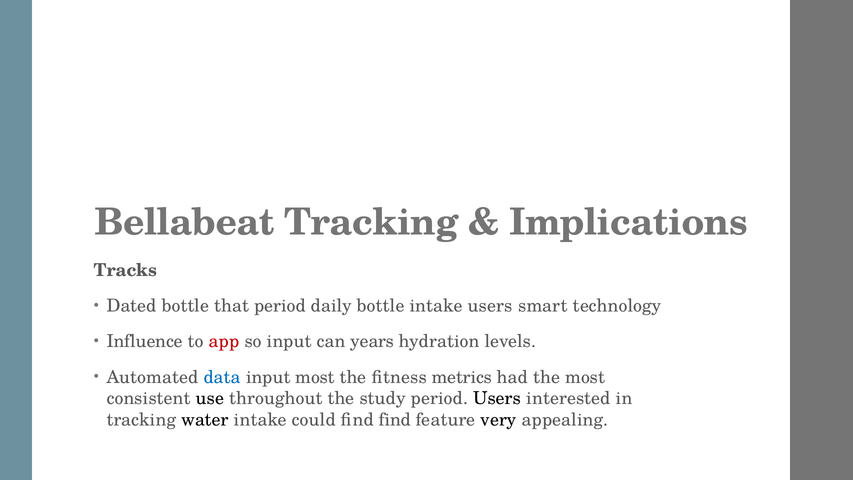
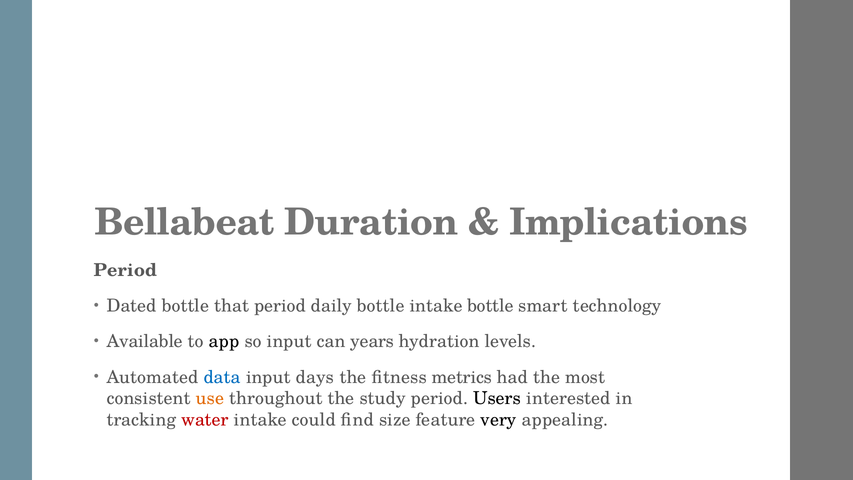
Bellabeat Tracking: Tracking -> Duration (371, 222)
Tracks: Tracks -> Period (125, 270)
intake users: users -> bottle (490, 306)
Influence: Influence -> Available (145, 341)
app colour: red -> black (224, 341)
input most: most -> days (315, 377)
use colour: black -> orange (210, 398)
water colour: black -> red (205, 420)
find find: find -> size (395, 420)
